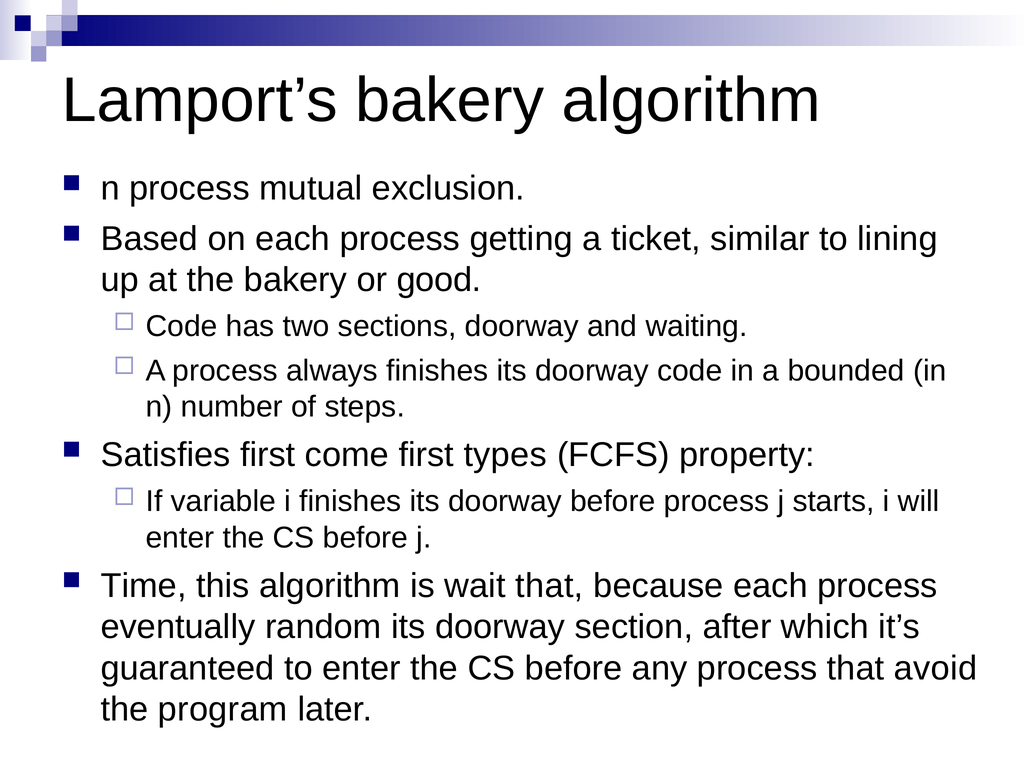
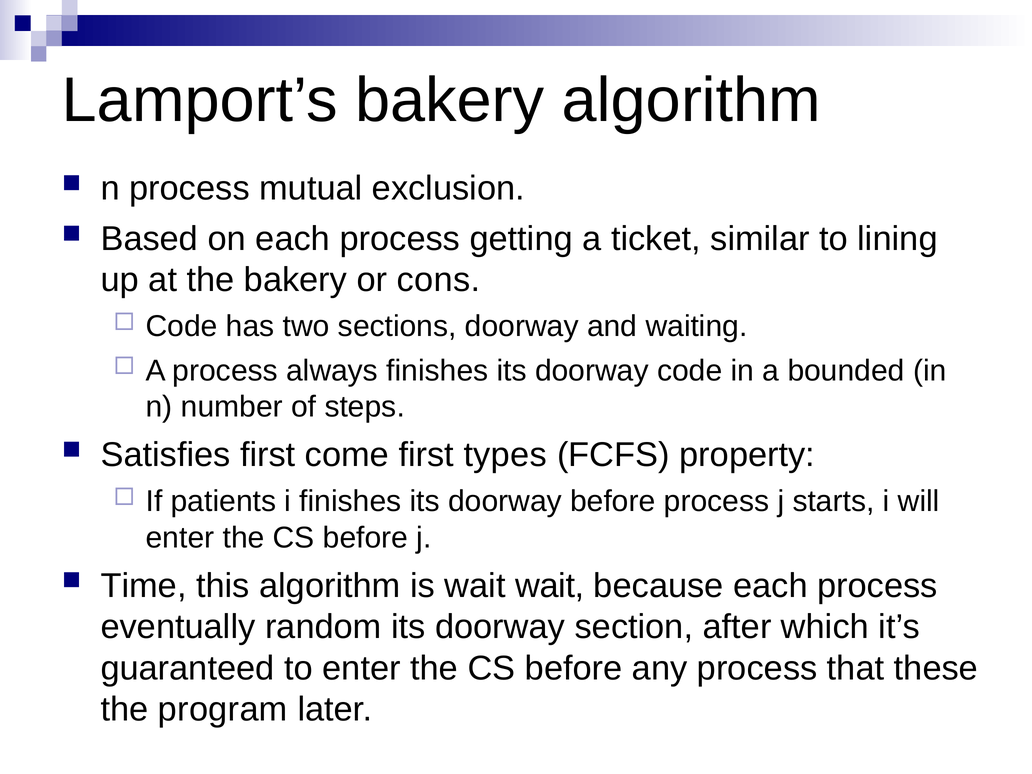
good: good -> cons (439, 280)
variable: variable -> patients (223, 501)
wait that: that -> wait (550, 586)
avoid: avoid -> these (936, 668)
